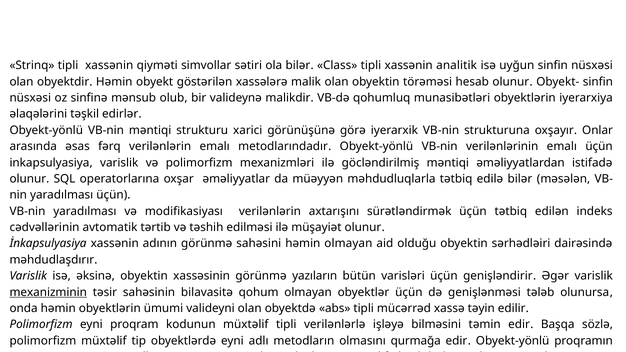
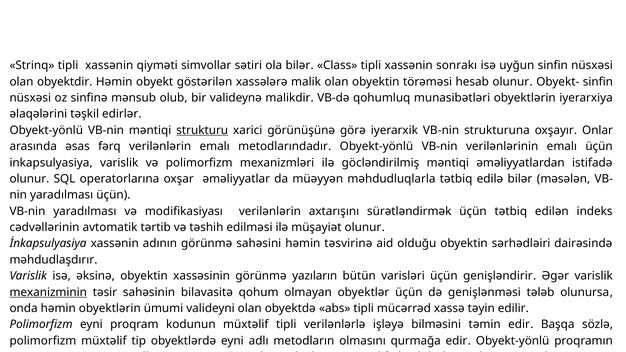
analitik: analitik -> sonrakı (457, 66)
strukturu underline: none -> present (202, 130)
həmin olmayan: olmayan -> təsvirinə (348, 244)
